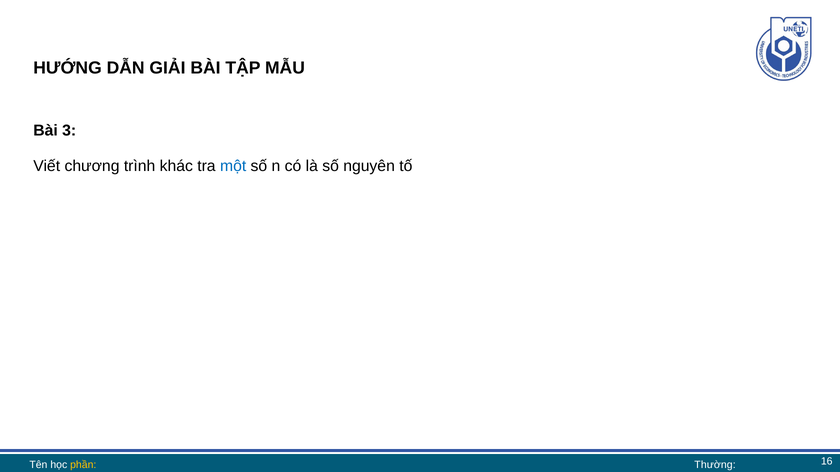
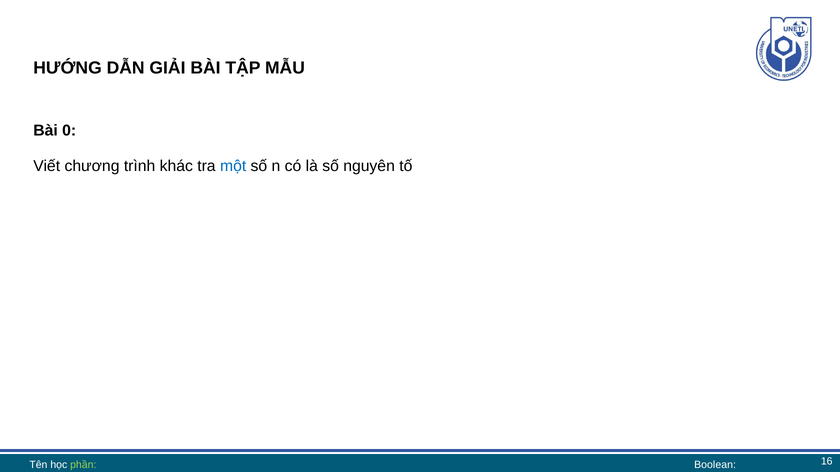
3: 3 -> 0 (69, 131)
phần colour: yellow -> light green (83, 465)
Thường: Thường -> Boolean (715, 465)
